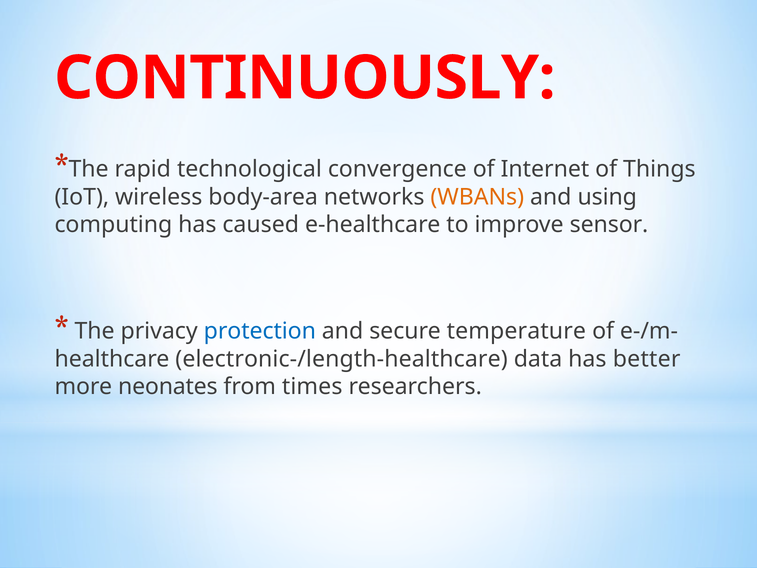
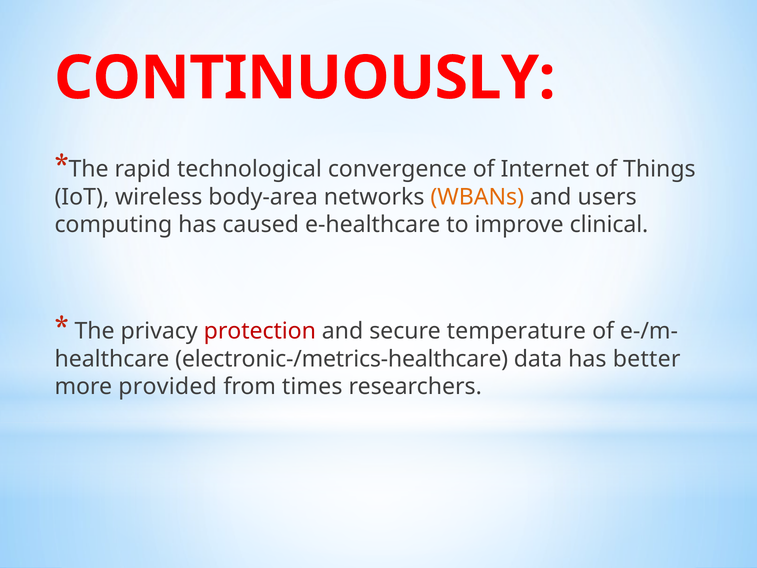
using: using -> users (607, 197)
sensor: sensor -> clinical (609, 225)
protection colour: blue -> red (260, 331)
electronic-/length-healthcare: electronic-/length-healthcare -> electronic-/metrics-healthcare (342, 359)
neonates: neonates -> provided (168, 387)
